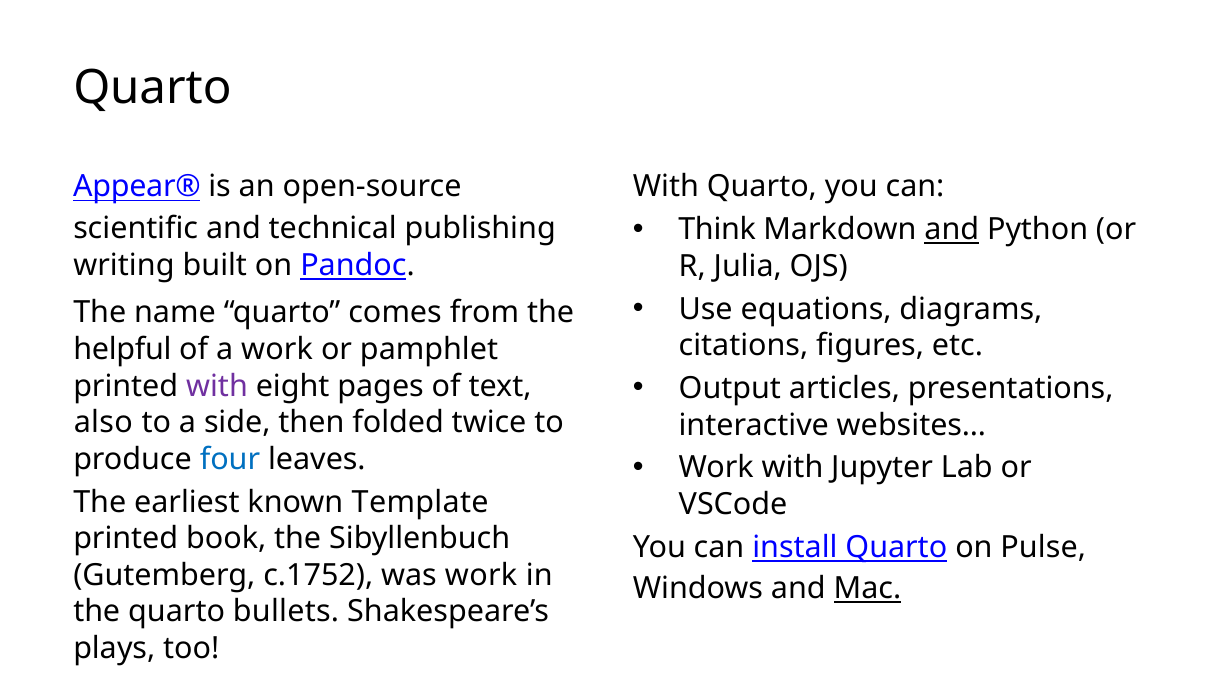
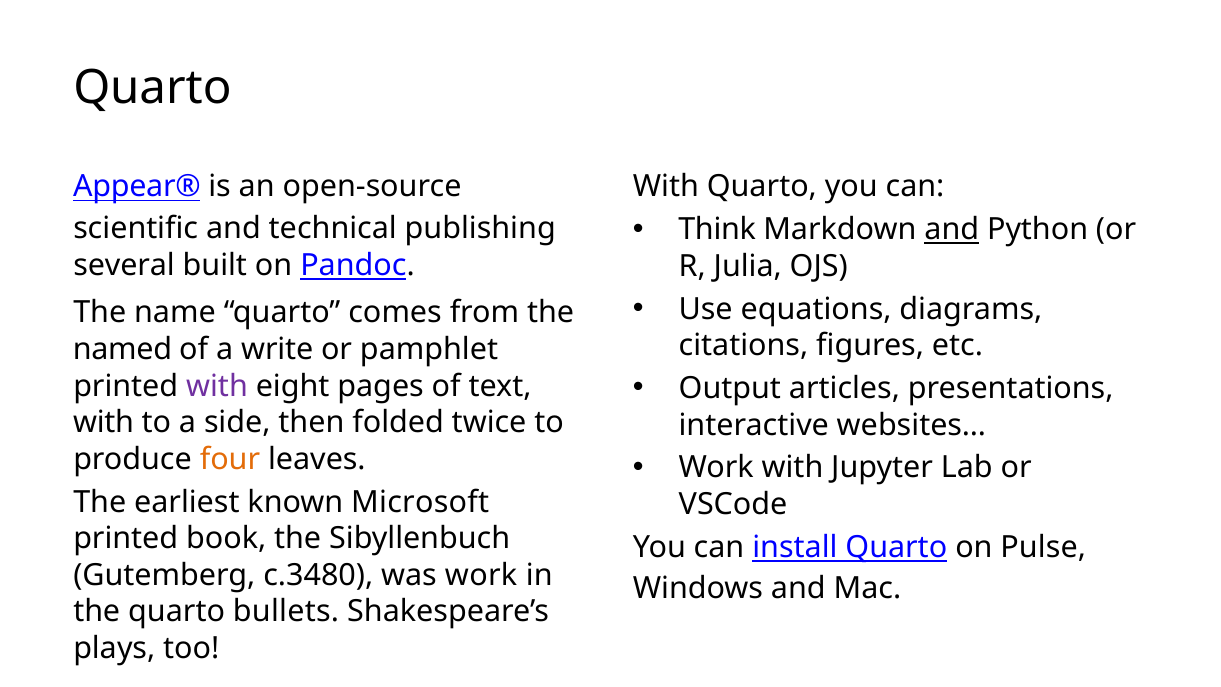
writing: writing -> several (124, 265)
helpful: helpful -> named (122, 349)
a work: work -> write (277, 349)
also: also -> with (104, 423)
four colour: blue -> orange (230, 459)
Template: Template -> Microsoft (420, 502)
c.1752: c.1752 -> c.3480 (318, 575)
Mac underline: present -> none (867, 589)
